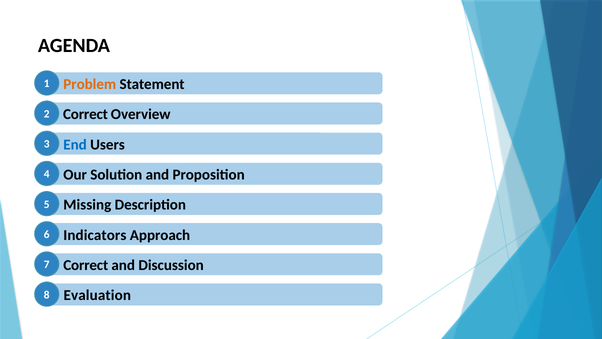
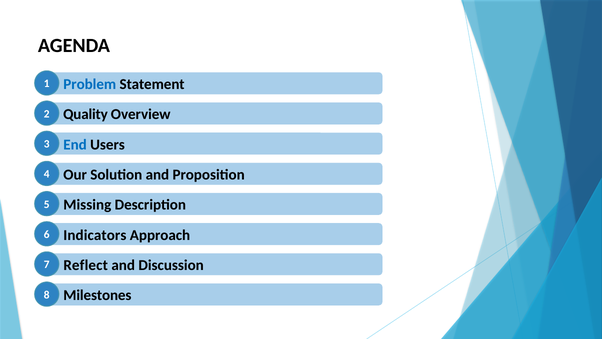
Problem colour: orange -> blue (90, 84)
Correct: Correct -> Quality (85, 114)
Correct: Correct -> Reflect (86, 265)
Evaluation: Evaluation -> Milestones (97, 295)
